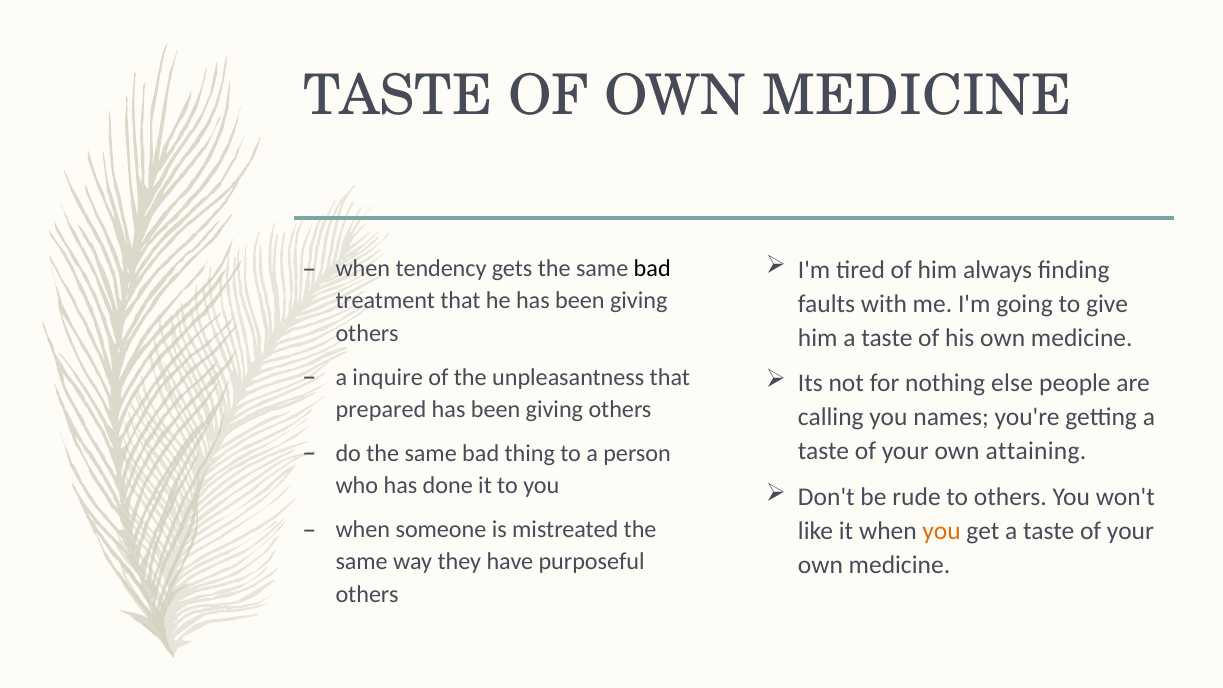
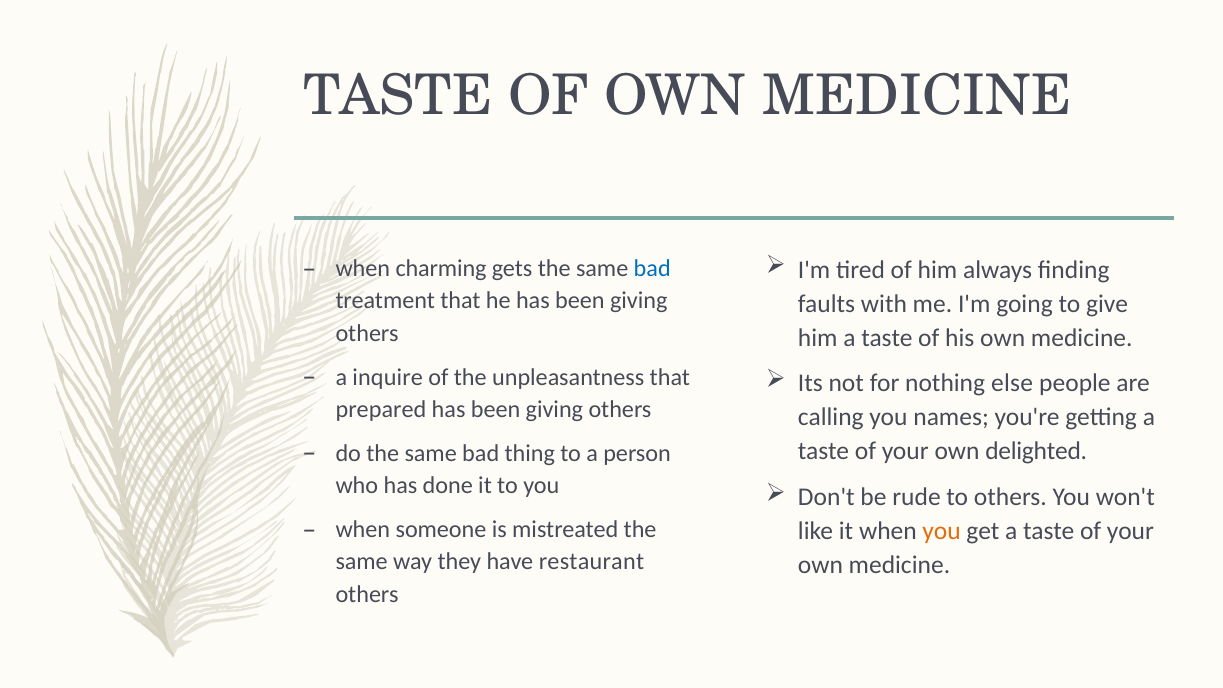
tendency: tendency -> charming (441, 269)
bad colour: black -> blue (652, 269)
attaining: attaining -> delighted (1036, 451)
purposeful: purposeful -> restaurant (591, 562)
